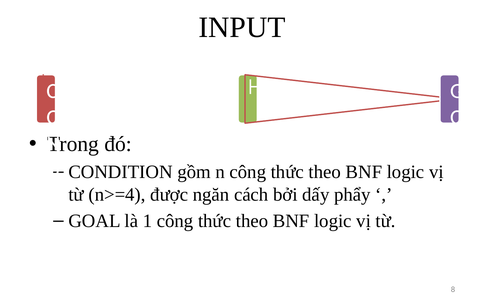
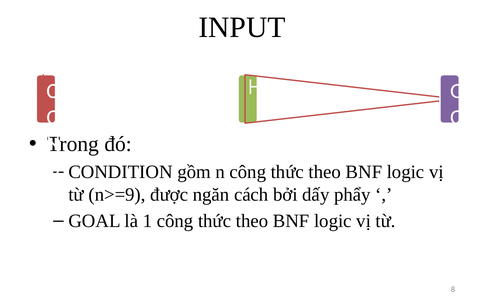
n>=4: n>=4 -> n>=9 (117, 194)
